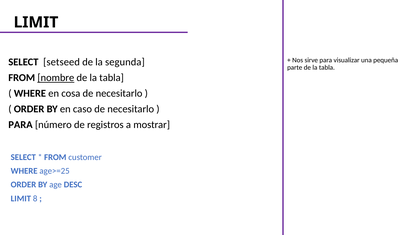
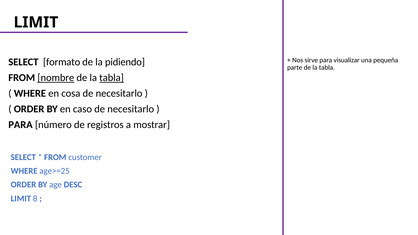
setseed: setseed -> formato (62, 62)
segunda: segunda -> pidiendo (125, 62)
tabla underline: none -> present (112, 78)
